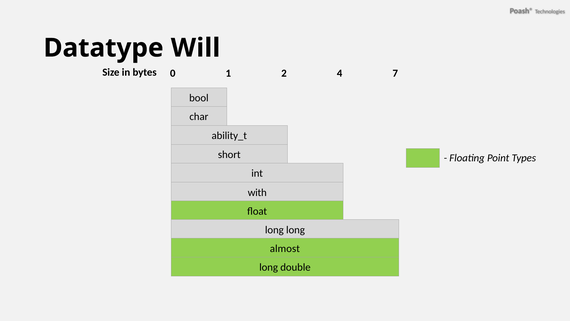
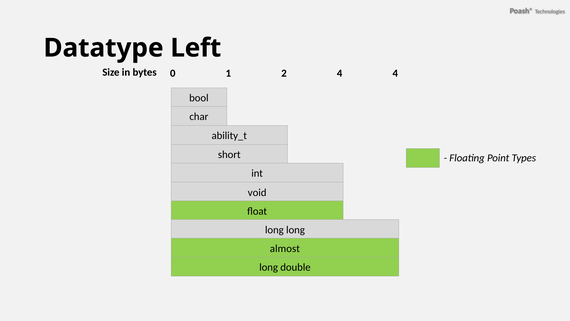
Will: Will -> Left (196, 48)
4 7: 7 -> 4 (395, 73)
with: with -> void (257, 192)
